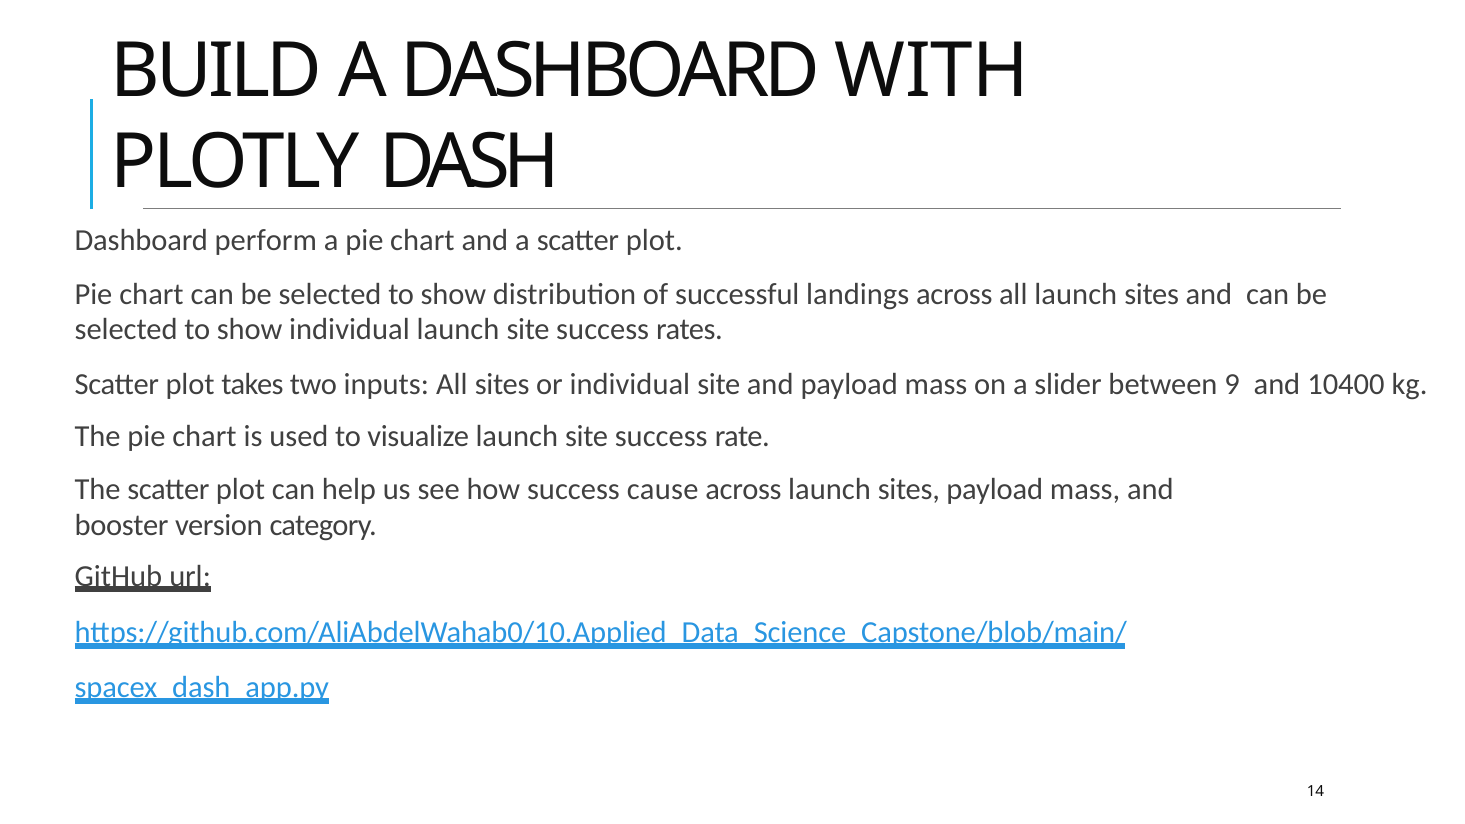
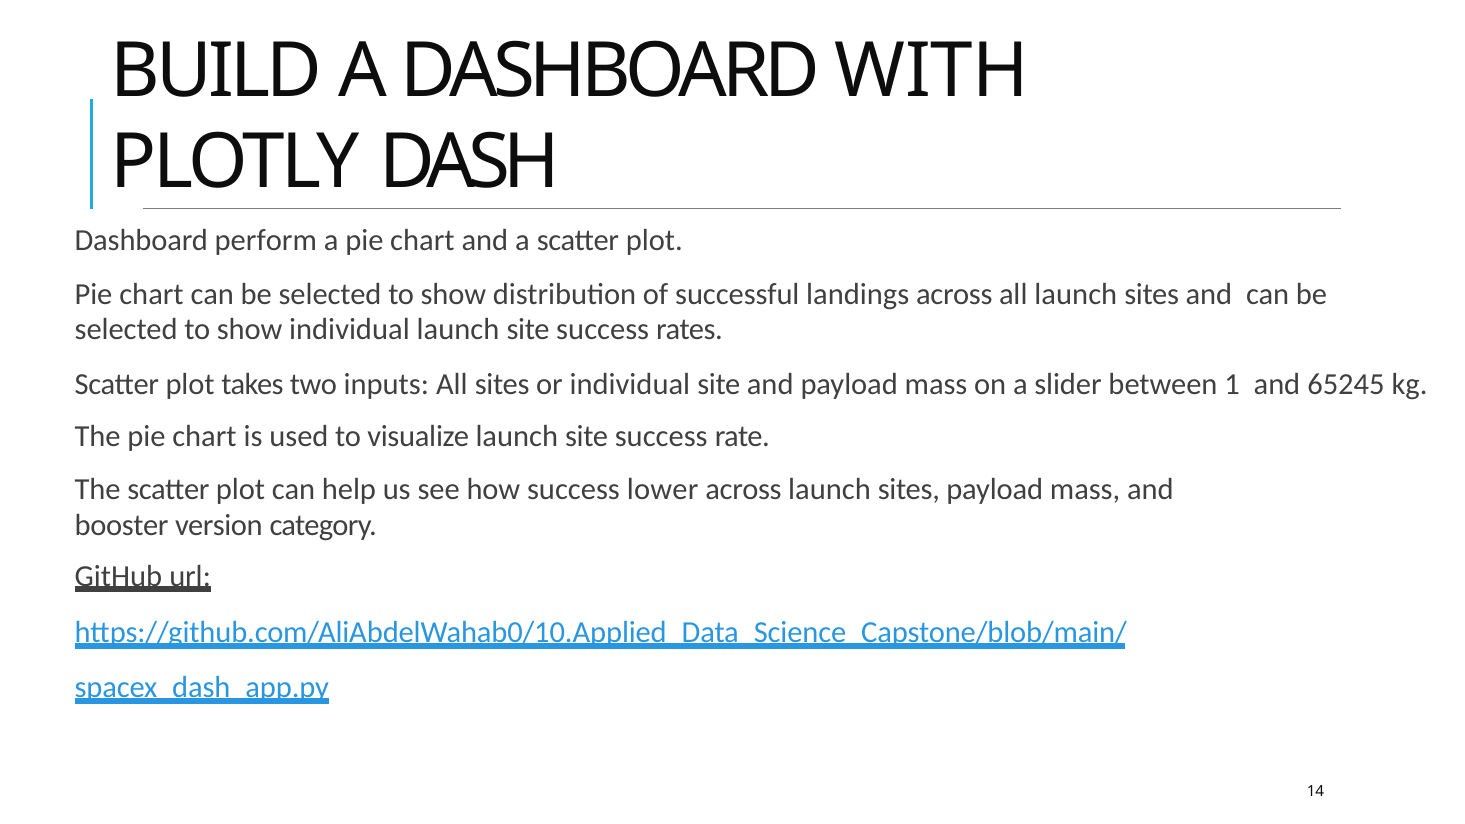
9: 9 -> 1 (1232, 384)
10400: 10400 -> 65245 (1346, 384)
cause: cause -> lower (663, 490)
